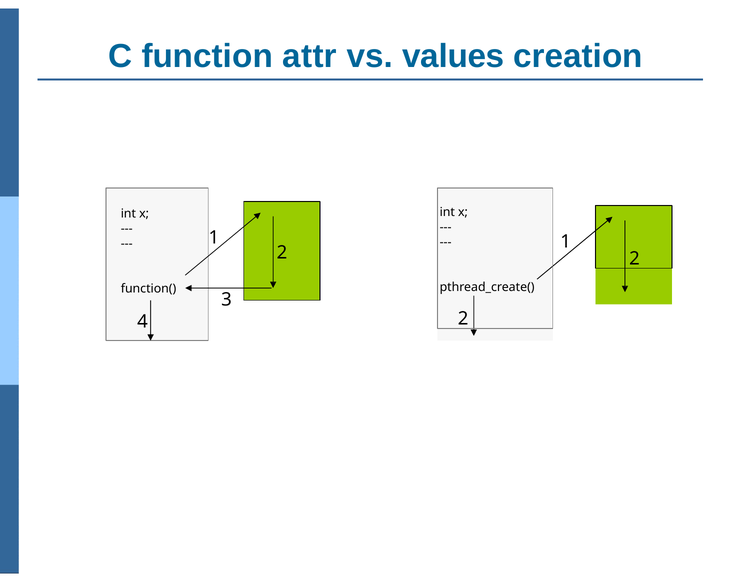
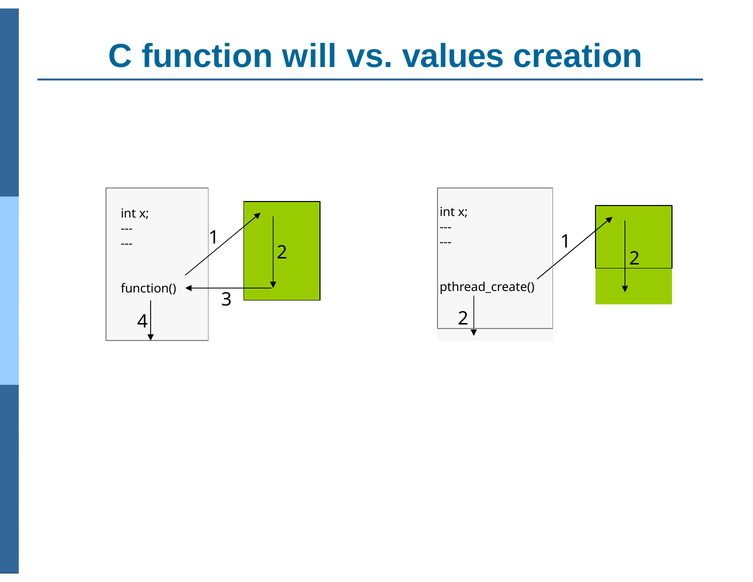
attr: attr -> will (310, 56)
